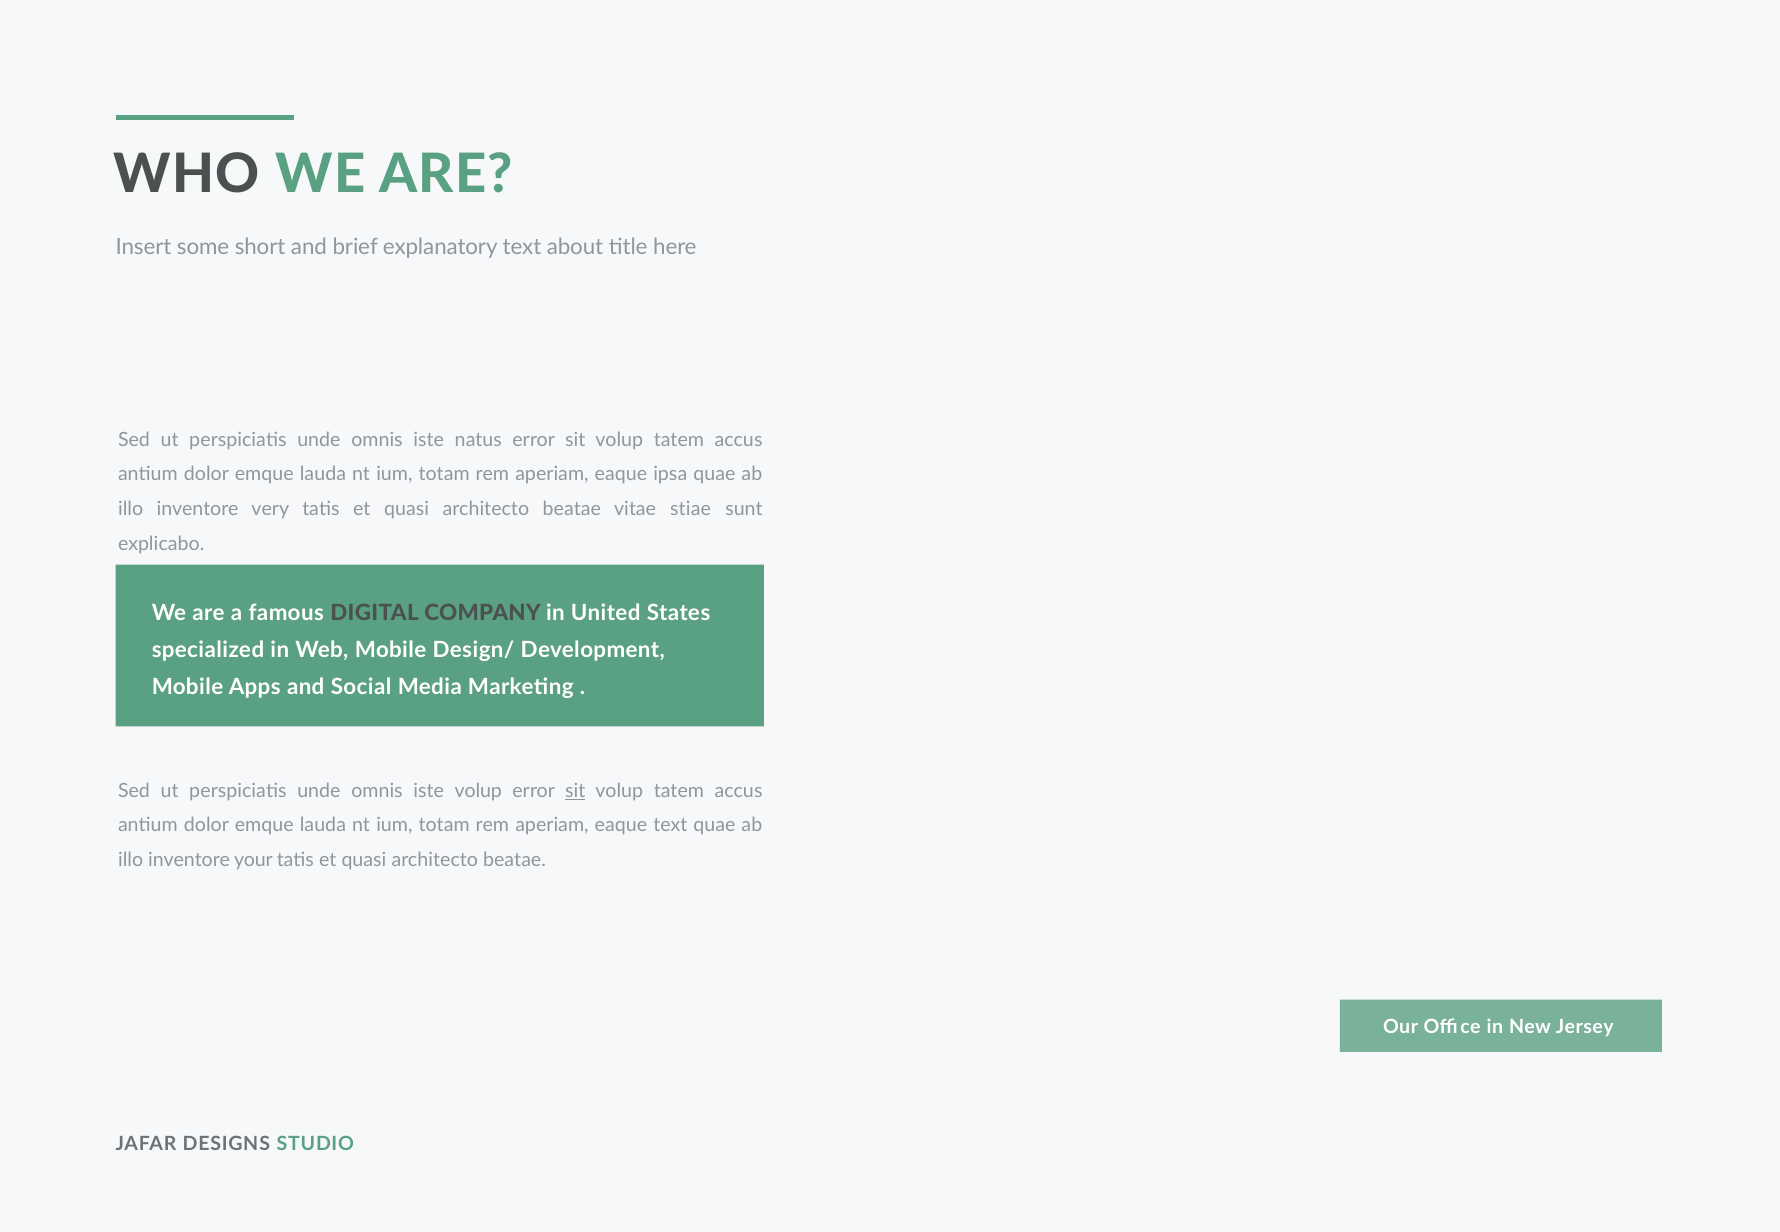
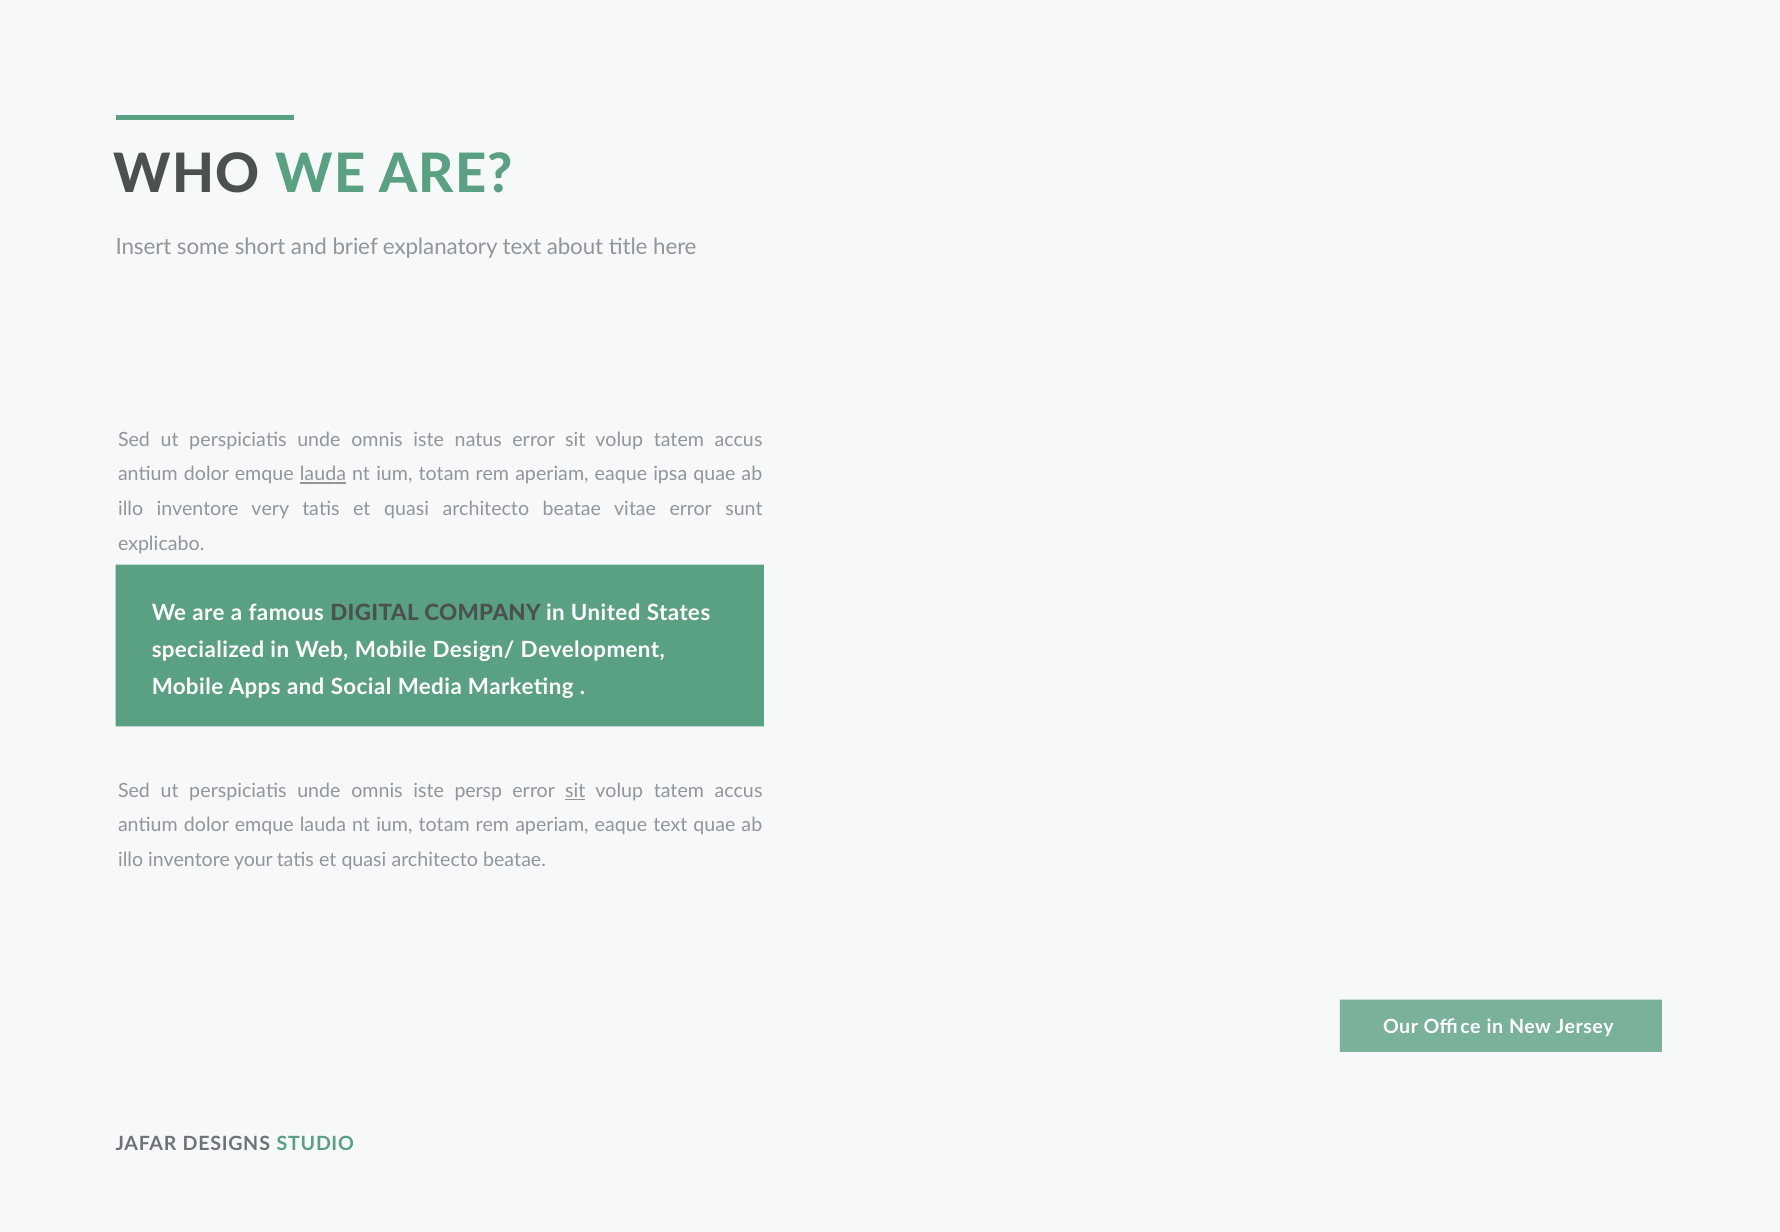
lauda underline: none -> present (323, 475)
vitae stiae: stiae -> error (691, 509)
iste volup: volup -> persp (478, 791)
